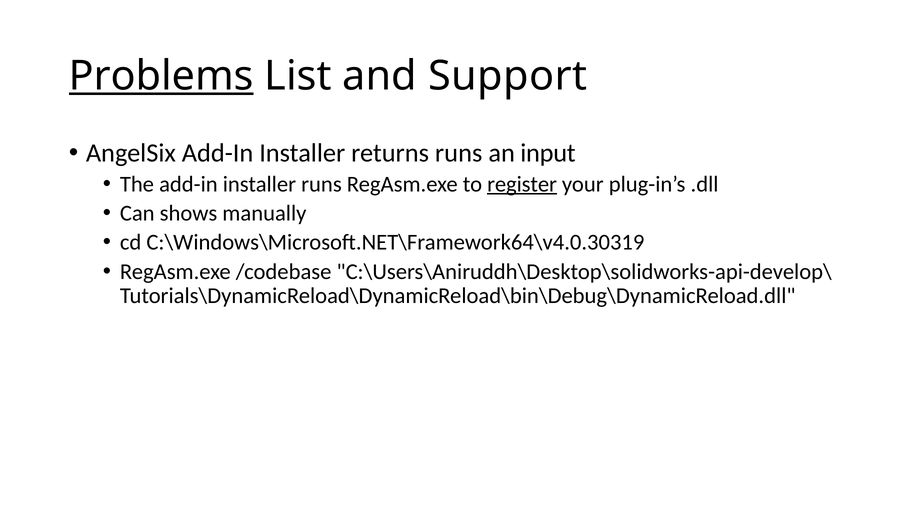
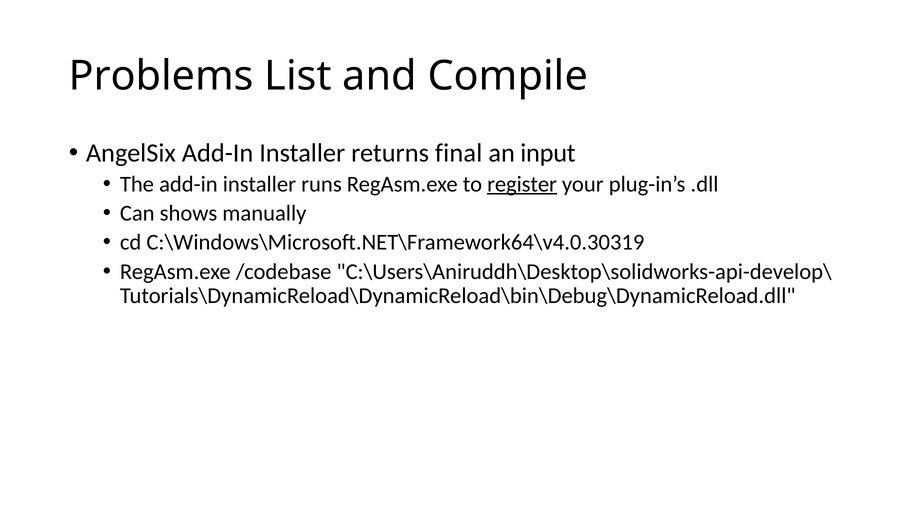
Problems underline: present -> none (161, 76)
Support: Support -> Compile (508, 76)
returns runs: runs -> final (459, 153)
